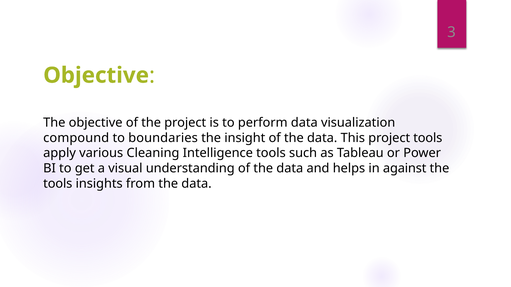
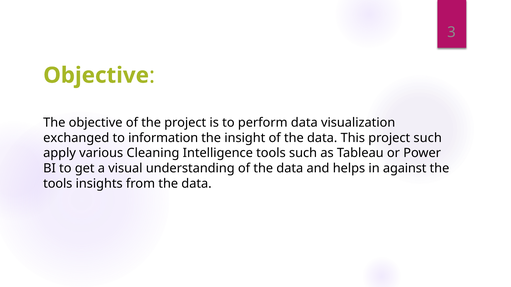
compound: compound -> exchanged (76, 138)
boundaries: boundaries -> information (163, 138)
project tools: tools -> such (428, 138)
